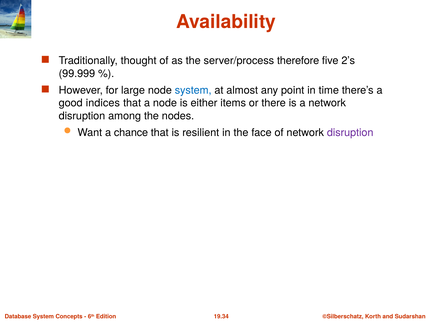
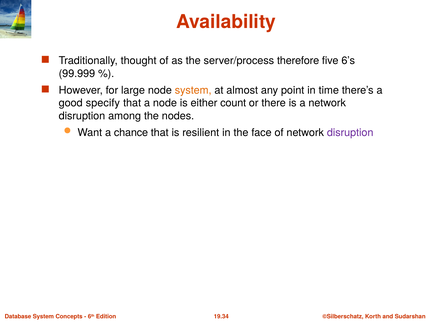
2’s: 2’s -> 6’s (348, 61)
system colour: blue -> orange (193, 90)
indices: indices -> specify (103, 103)
items: items -> count (233, 103)
